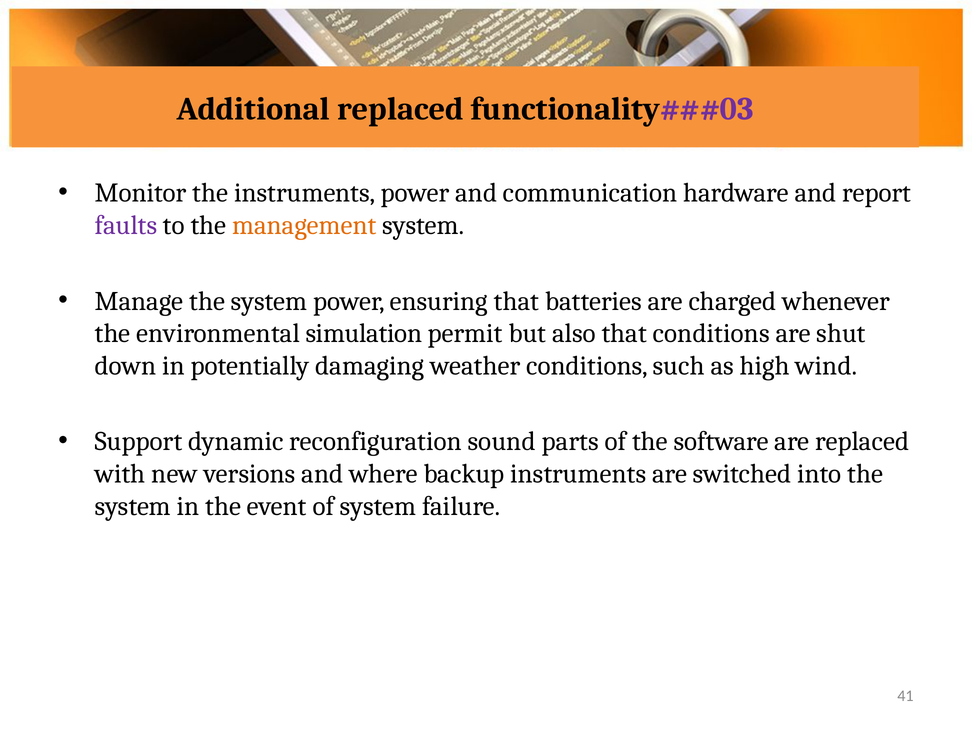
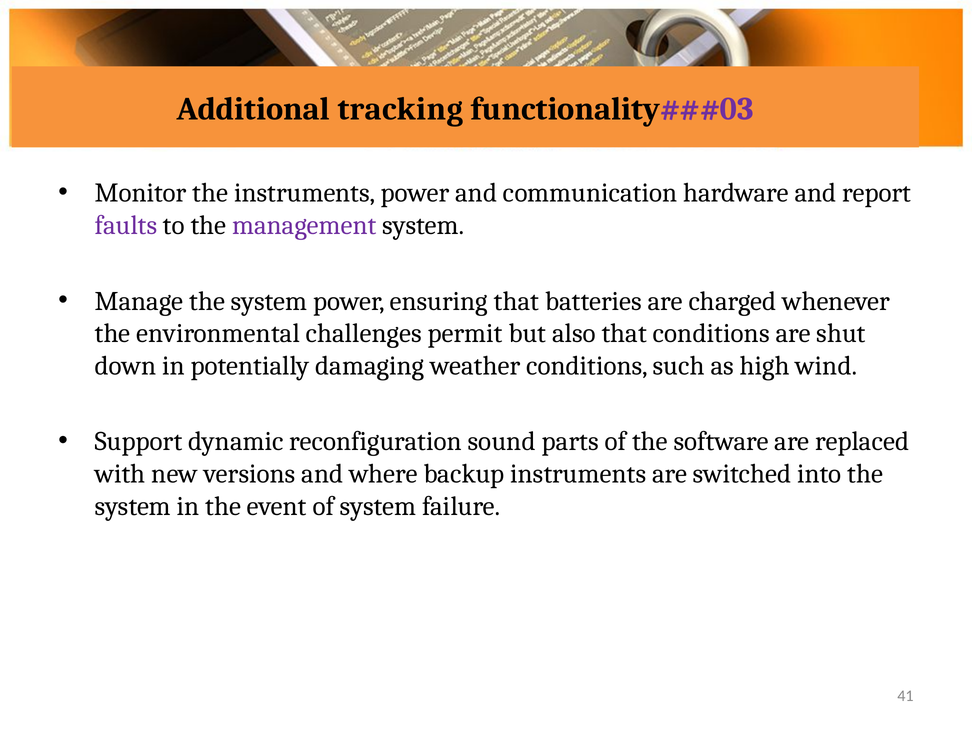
Additional replaced: replaced -> tracking (400, 109)
management colour: orange -> purple (304, 225)
simulation: simulation -> challenges (364, 334)
